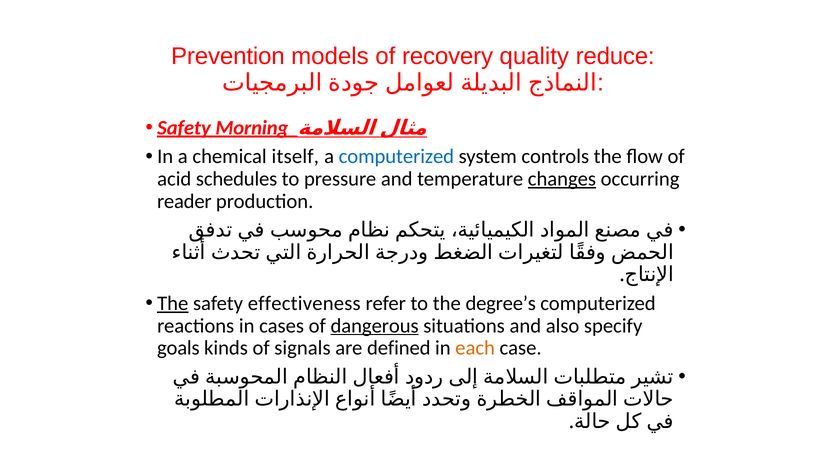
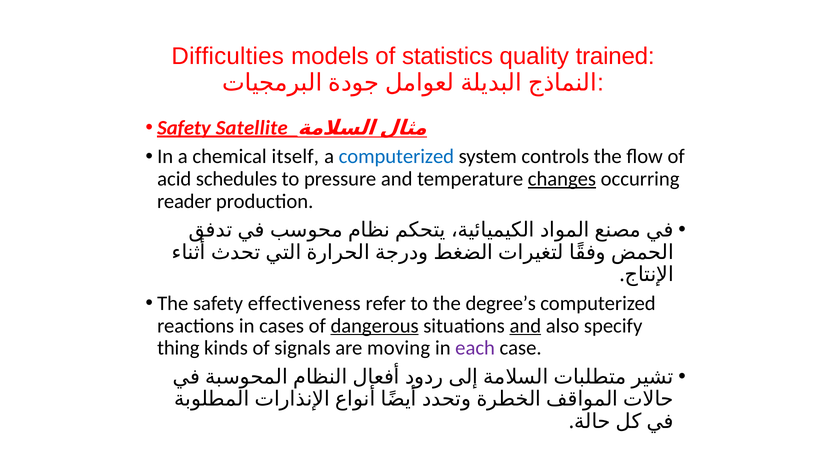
Prevention: Prevention -> Difficulties (228, 56)
recovery: recovery -> statistics (448, 56)
reduce: reduce -> trained (615, 56)
Morning: Morning -> Satellite (252, 128)
The underline: present -> none (173, 303)
and underline: none -> present (525, 325)
goals: goals -> thing (178, 348)
defined: defined -> moving (399, 348)
each colour: orange -> purple (475, 348)
